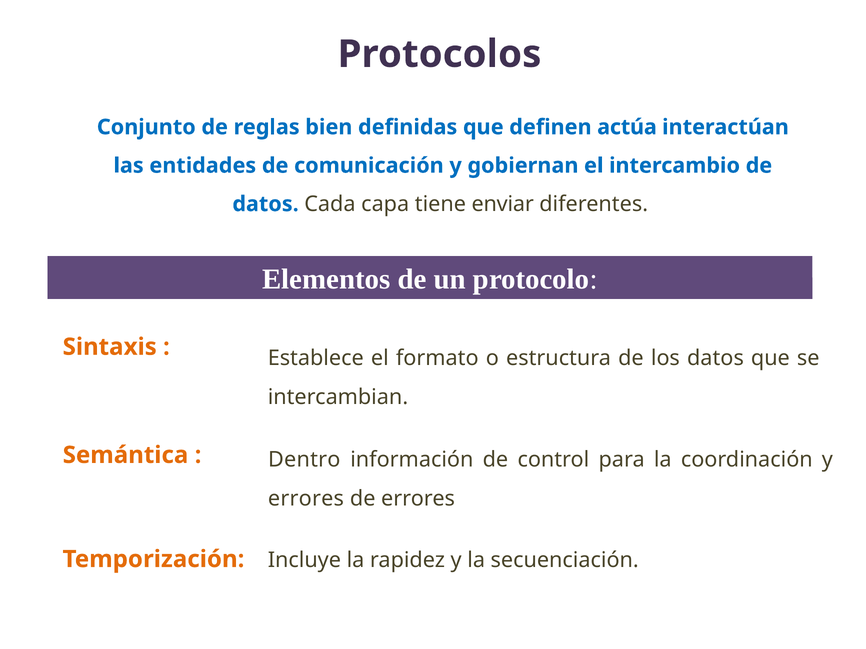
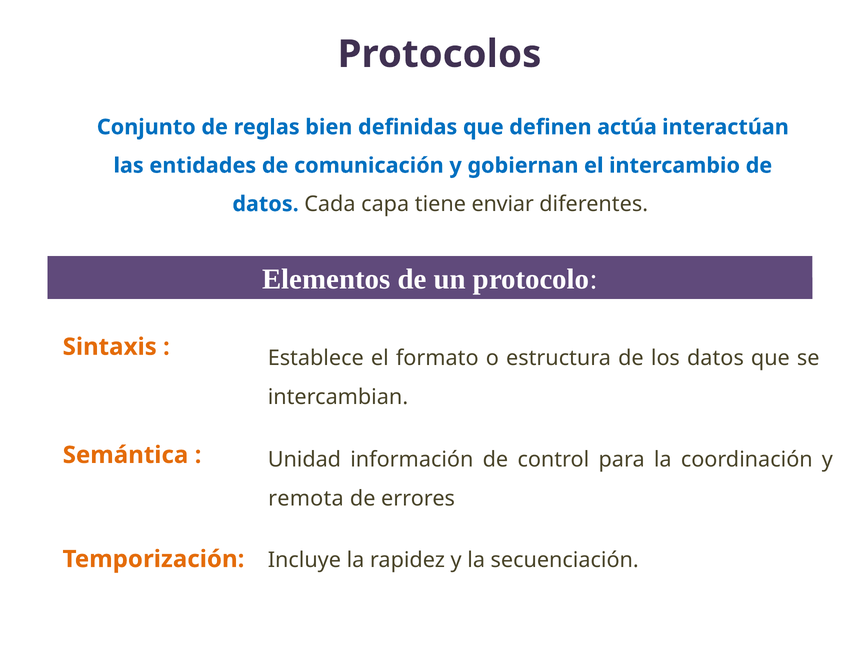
Dentro: Dentro -> Unidad (304, 460)
errores: errores -> remota (306, 499)
